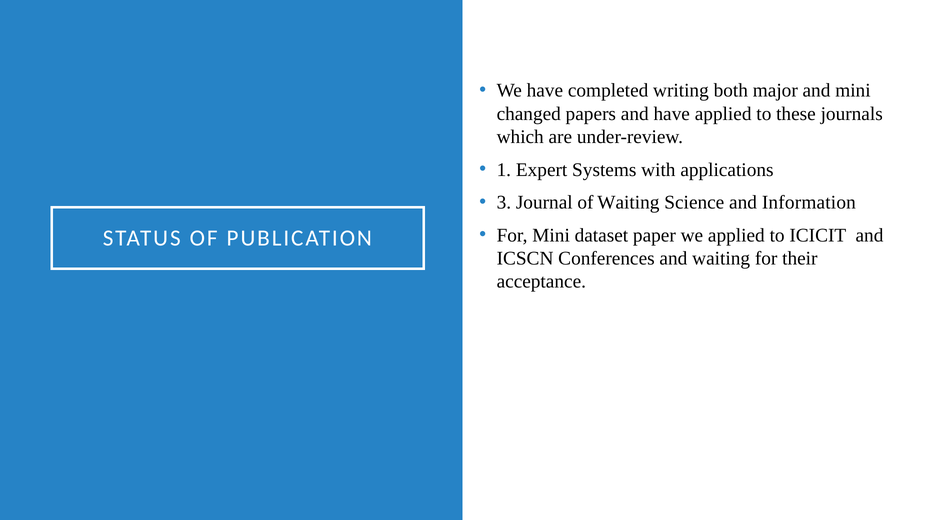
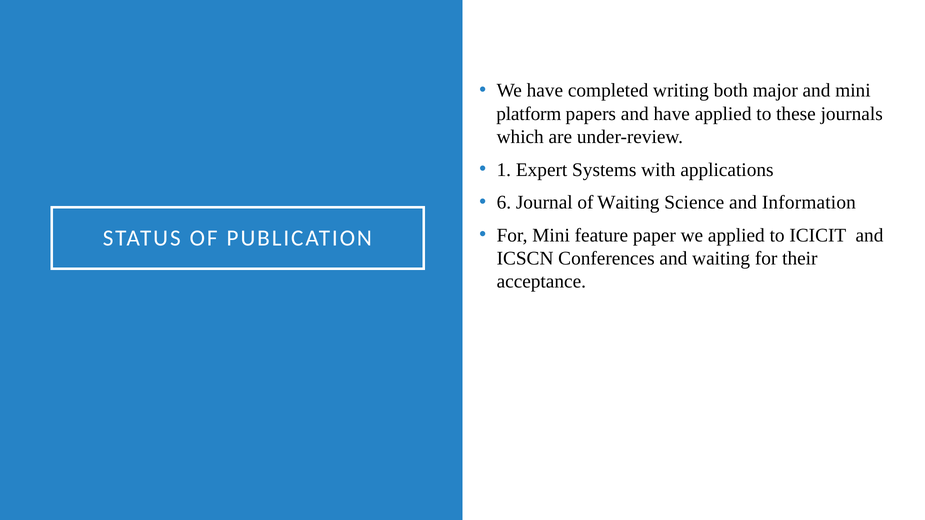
changed: changed -> platform (529, 114)
3: 3 -> 6 (504, 203)
dataset: dataset -> feature (601, 235)
